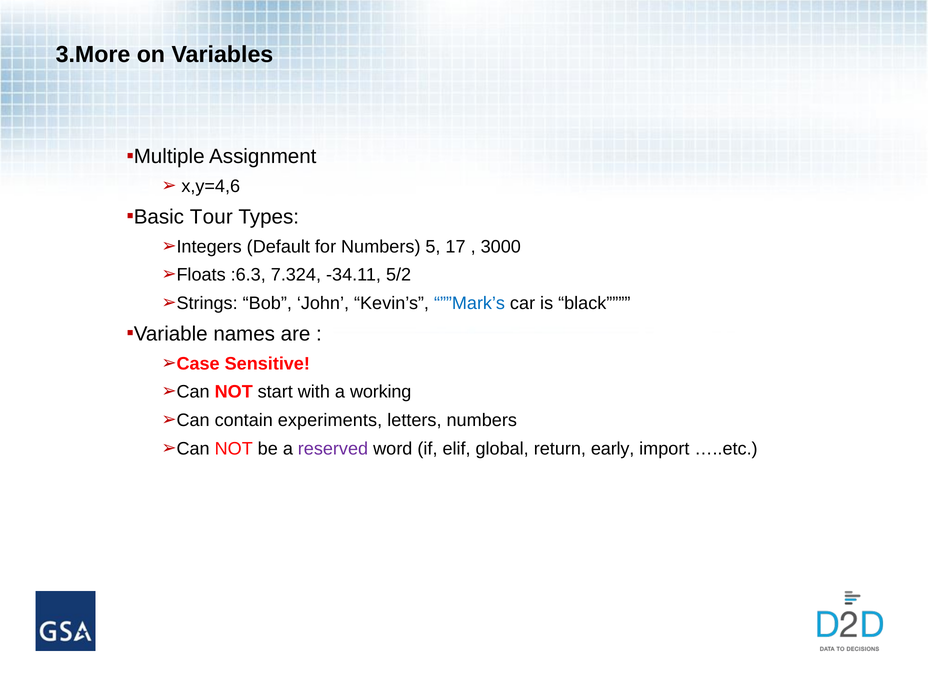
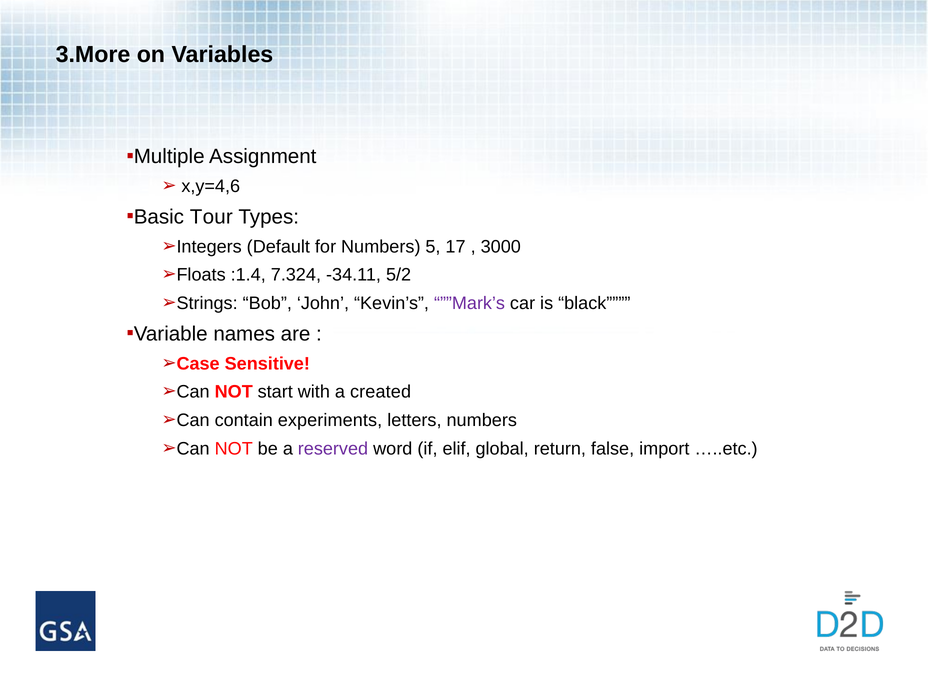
:6.3: :6.3 -> :1.4 (248, 275)
””Mark’s colour: blue -> purple (470, 303)
working: working -> created (381, 392)
early: early -> false (613, 449)
